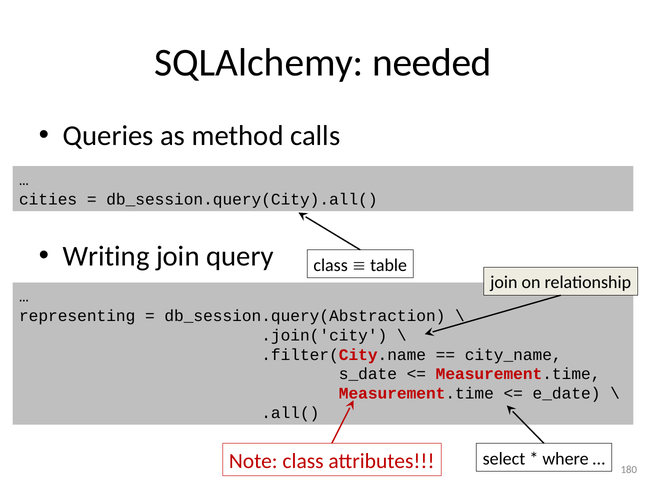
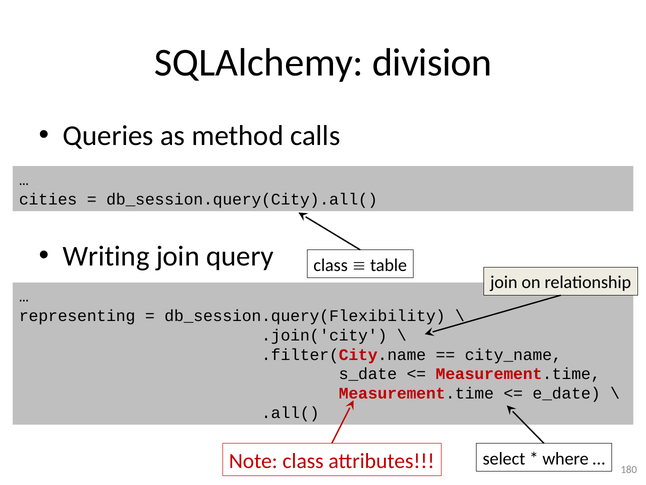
needed: needed -> division (432, 63)
db_session.query(Abstraction: db_session.query(Abstraction -> db_session.query(Flexibility (305, 316)
